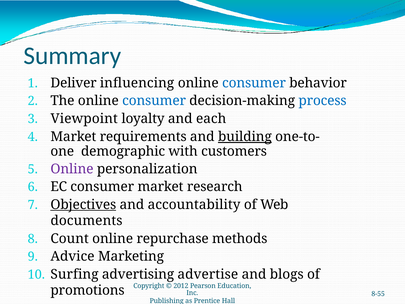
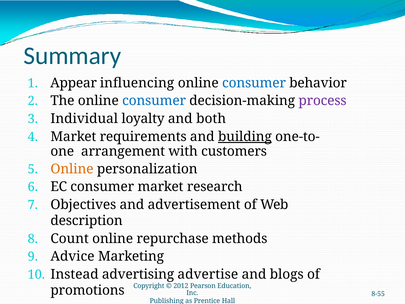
Deliver: Deliver -> Appear (74, 83)
process colour: blue -> purple (323, 101)
Viewpoint: Viewpoint -> Individual (84, 118)
each: each -> both (211, 118)
demographic: demographic -> arrangement (123, 151)
Online colour: purple -> orange (72, 169)
Objectives underline: present -> none (83, 204)
accountability: accountability -> advertisement (194, 204)
documents: documents -> description (87, 221)
Surfing: Surfing -> Instead (75, 274)
